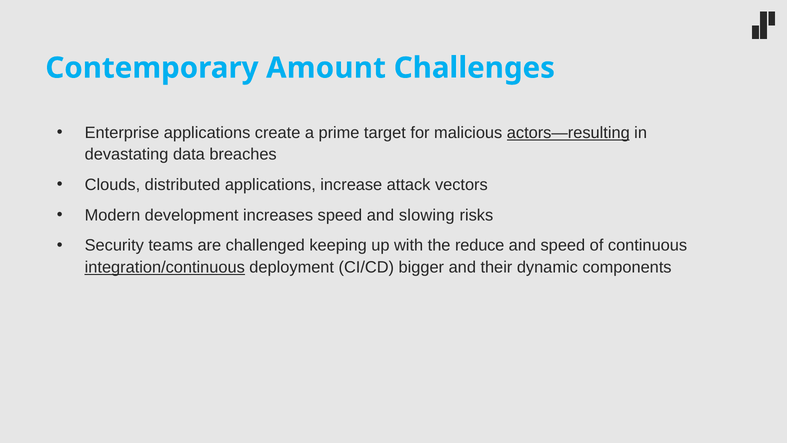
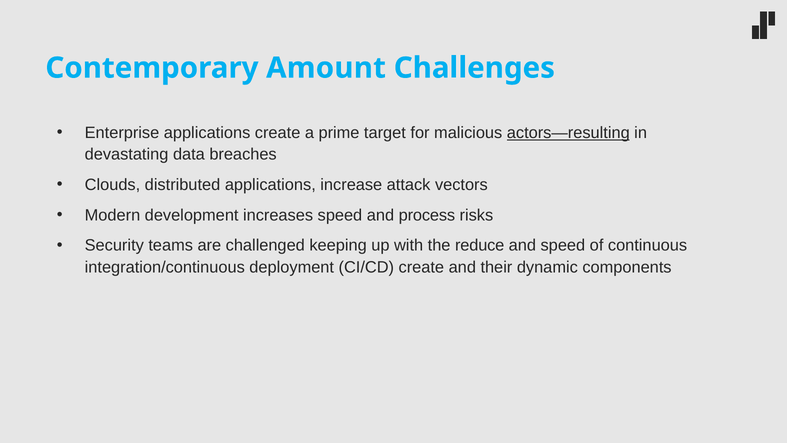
slowing: slowing -> process (427, 215)
integration/continuous underline: present -> none (165, 267)
CI/CD bigger: bigger -> create (421, 267)
